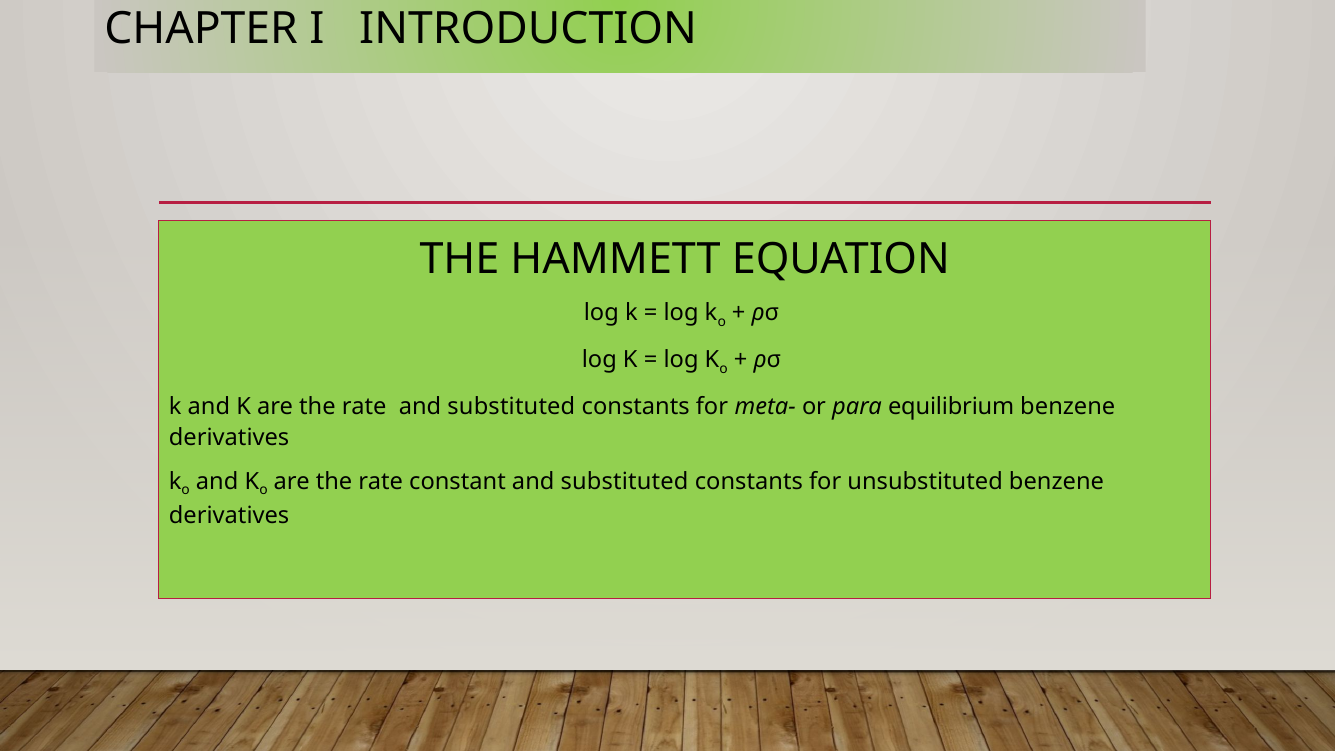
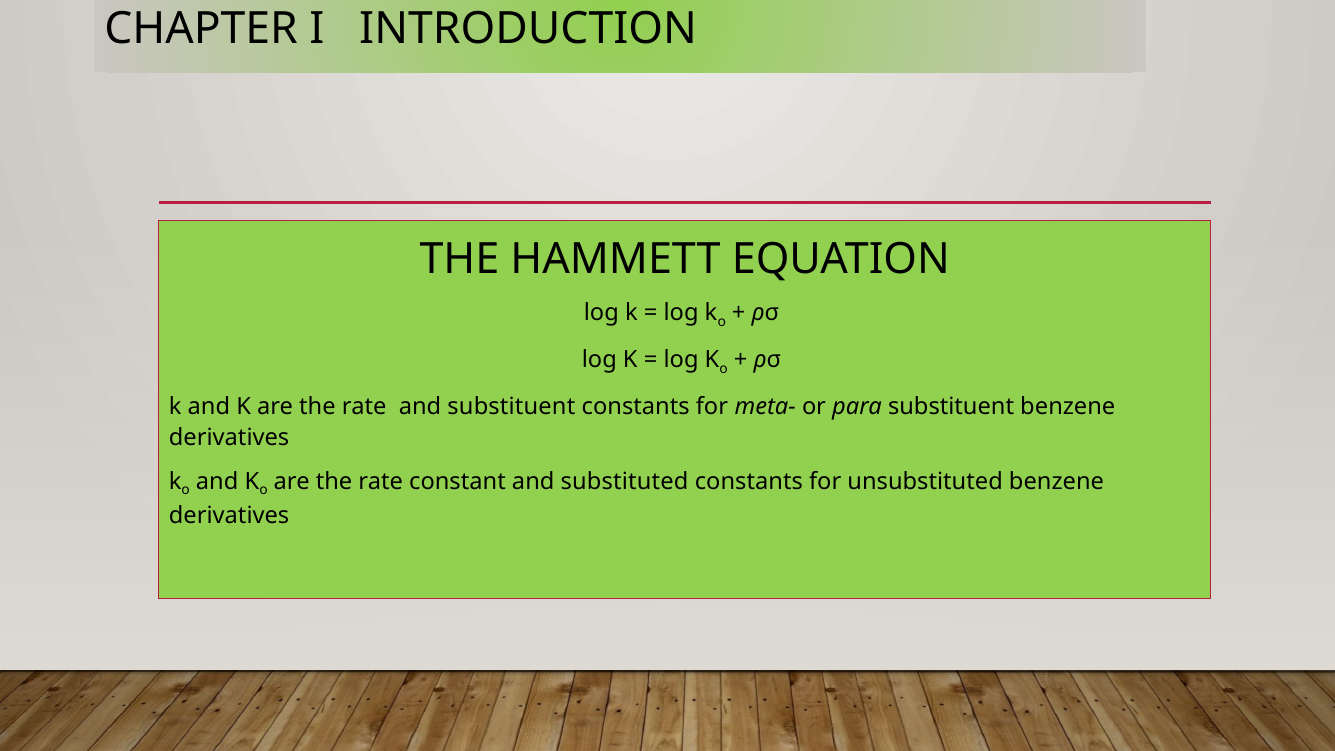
rate and substituted: substituted -> substituent (511, 407)
para equilibrium: equilibrium -> substituent (951, 407)
